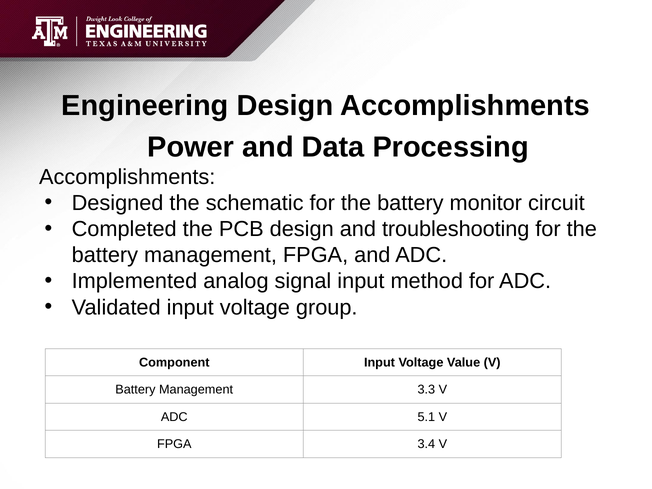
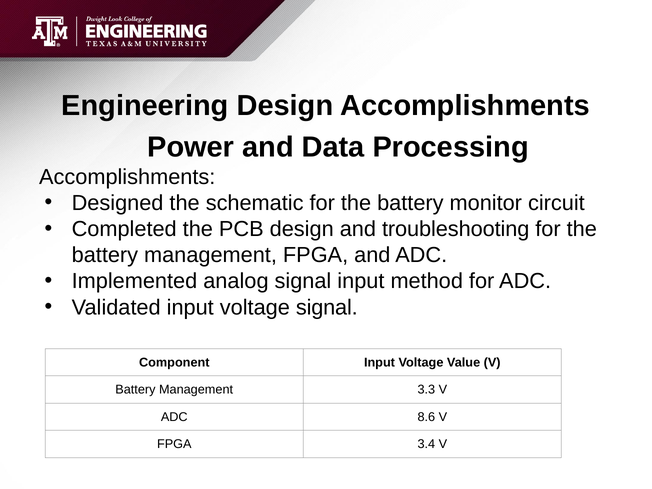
voltage group: group -> signal (327, 307)
5.1: 5.1 -> 8.6 (426, 417)
